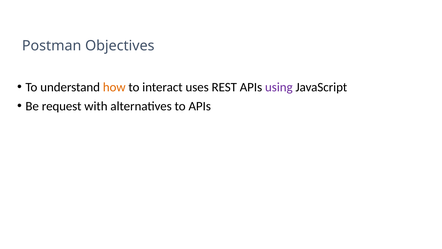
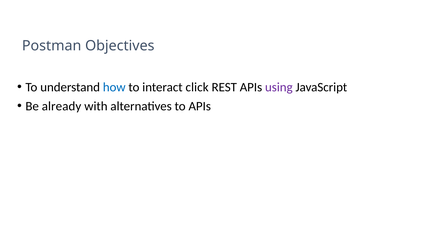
how colour: orange -> blue (114, 87)
uses: uses -> click (197, 87)
request: request -> already (62, 106)
